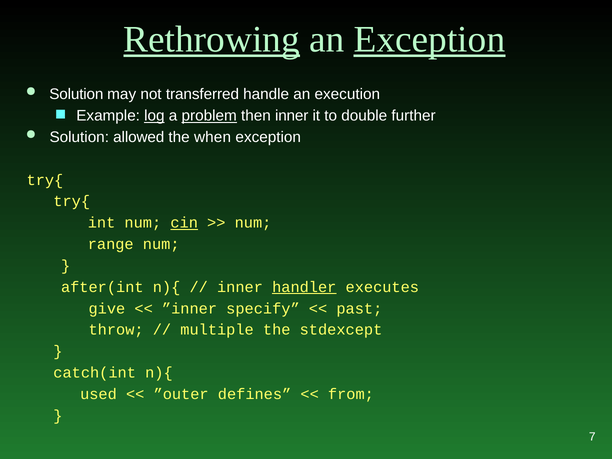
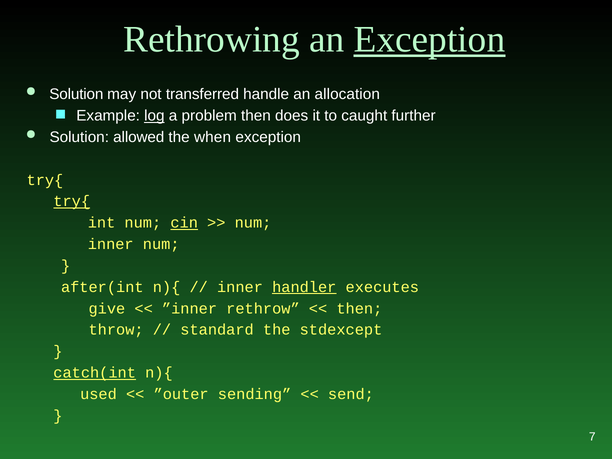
Rethrowing underline: present -> none (212, 40)
execution: execution -> allocation (347, 94)
problem underline: present -> none (209, 116)
then inner: inner -> does (292, 116)
double: double -> caught (364, 116)
try{ underline: none -> present (72, 201)
range: range -> inner (111, 244)
specify: specify -> rethrow (263, 308)
past: past -> then (359, 308)
multiple: multiple -> standard (217, 330)
catch(int underline: none -> present (95, 373)
defines: defines -> sending (255, 394)
from: from -> send (351, 394)
